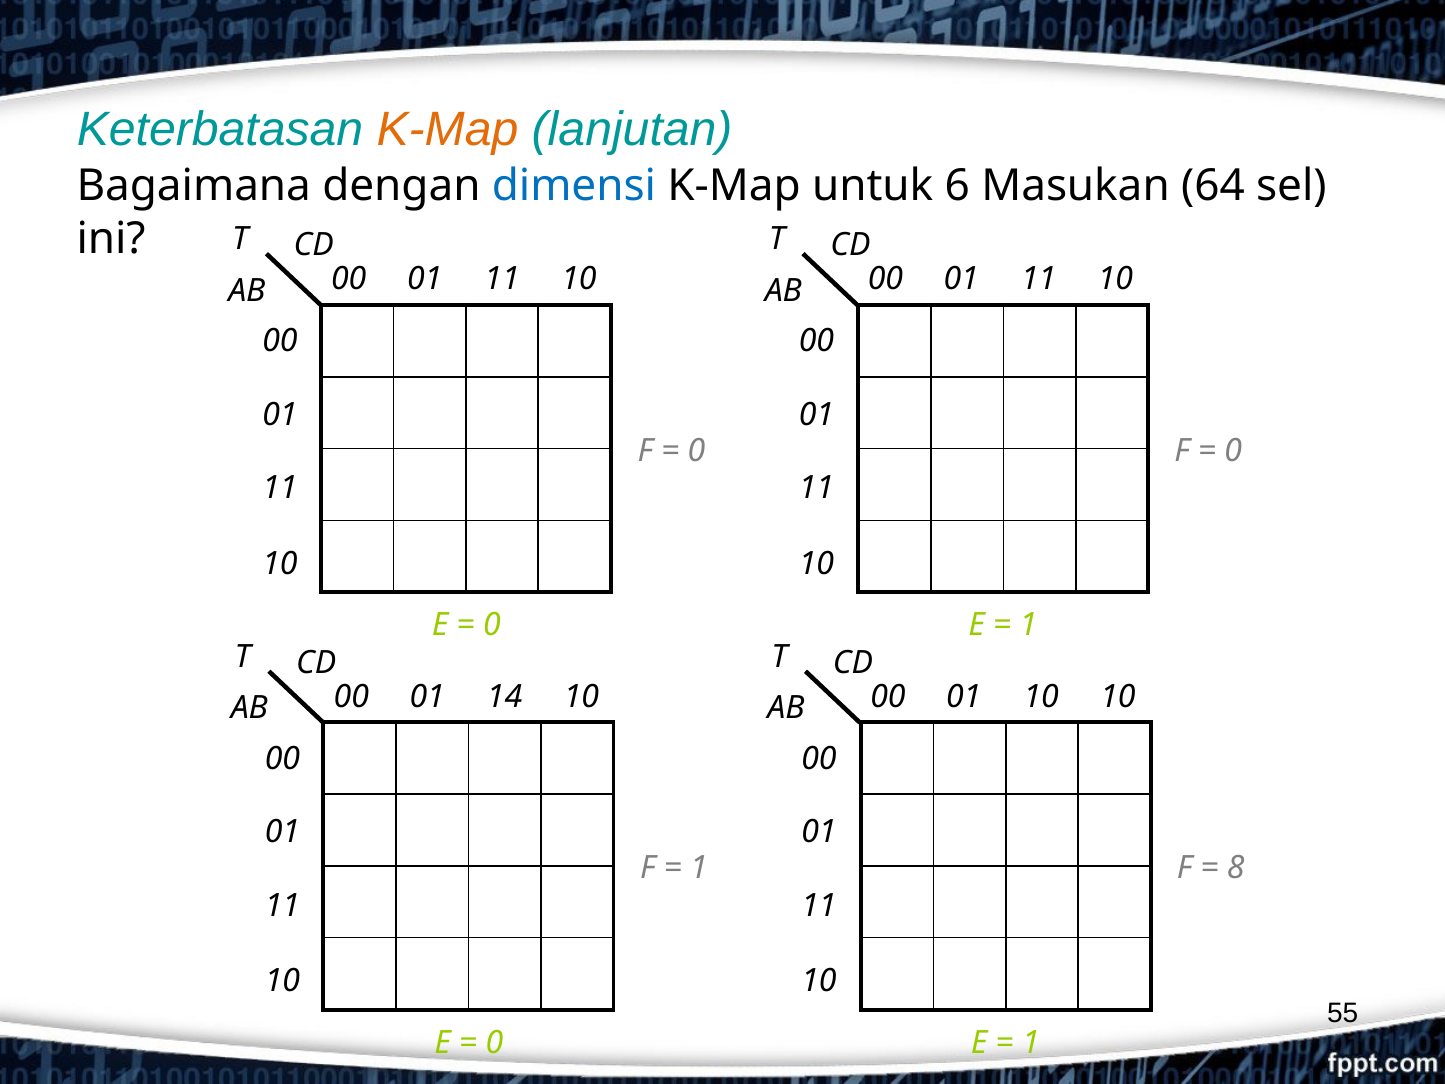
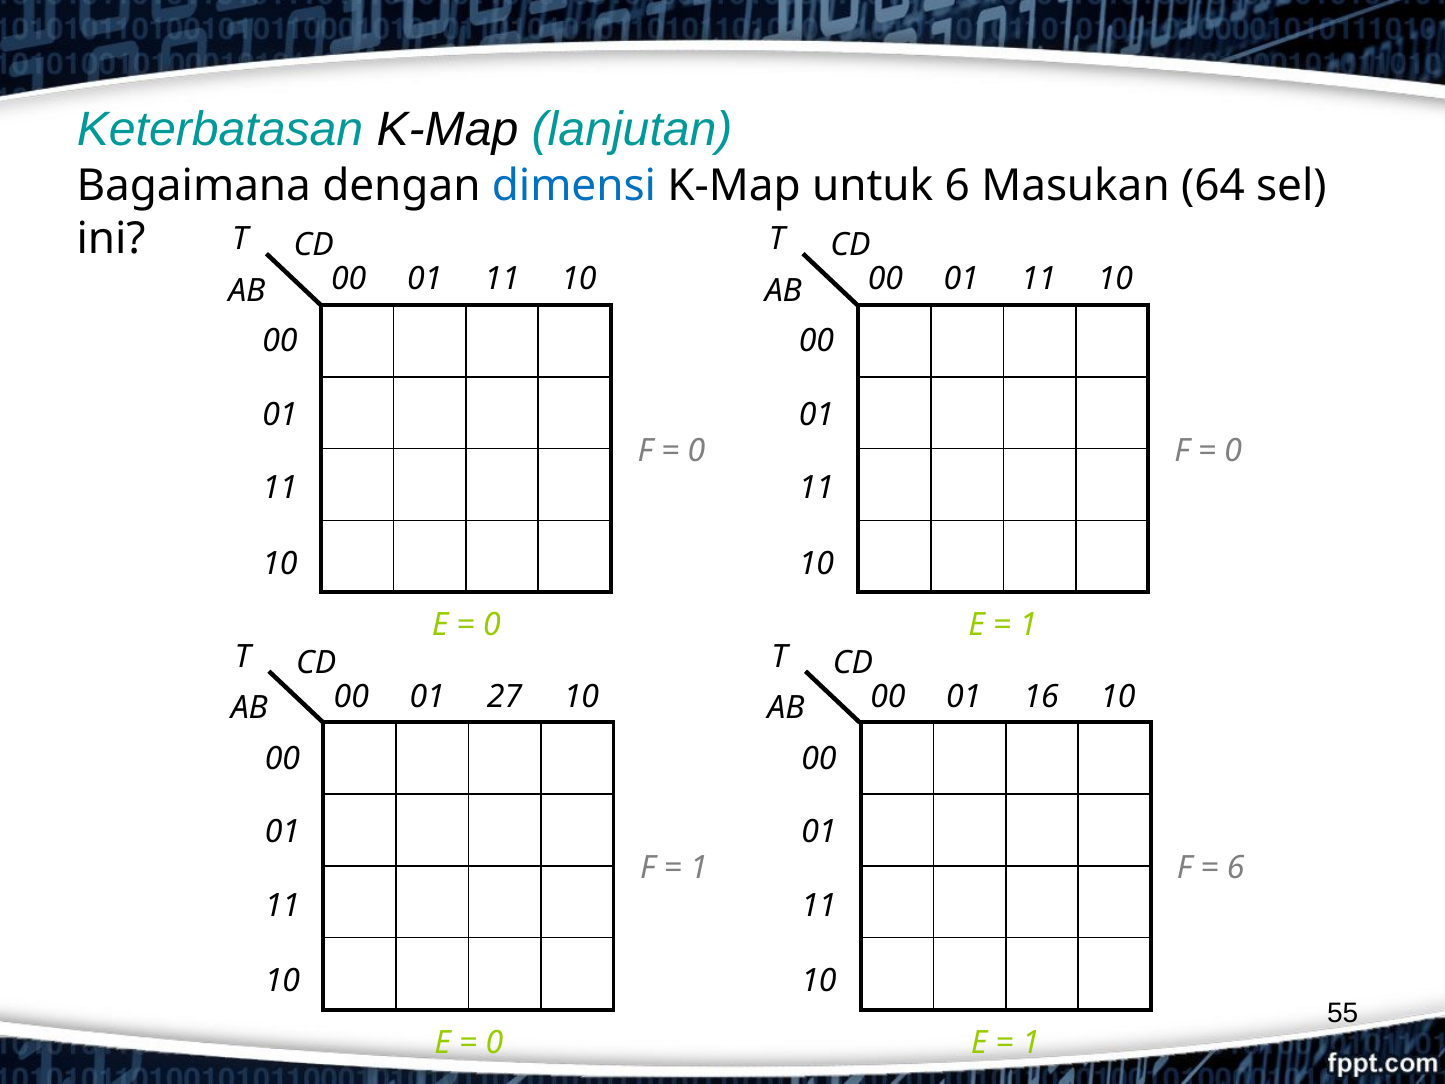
K-Map colour: orange -> black (448, 130)
14: 14 -> 27 (505, 697)
01 10: 10 -> 16 (1041, 697)
8: 8 -> 6 (1236, 868)
